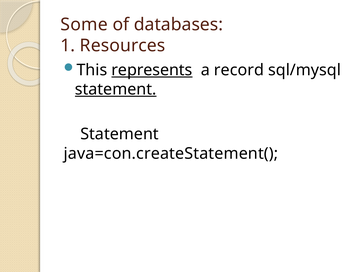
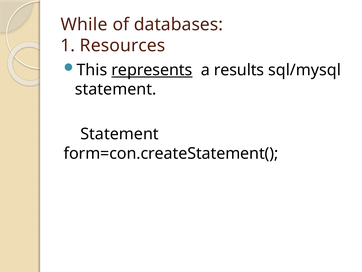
Some: Some -> While (84, 24)
record: record -> results (239, 70)
statement underline: present -> none (116, 89)
java=con.createStatement(: java=con.createStatement( -> form=con.createStatement( (171, 153)
